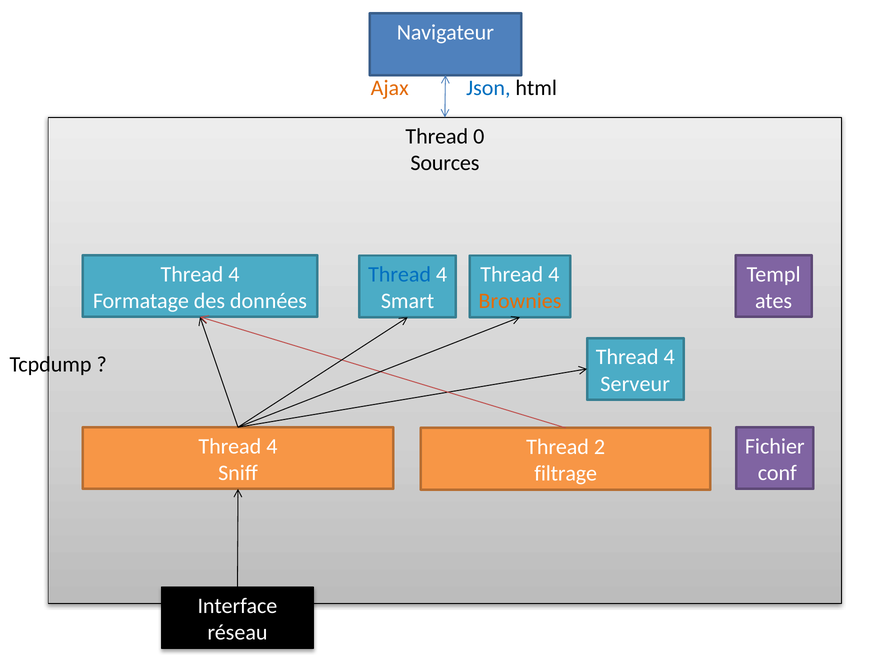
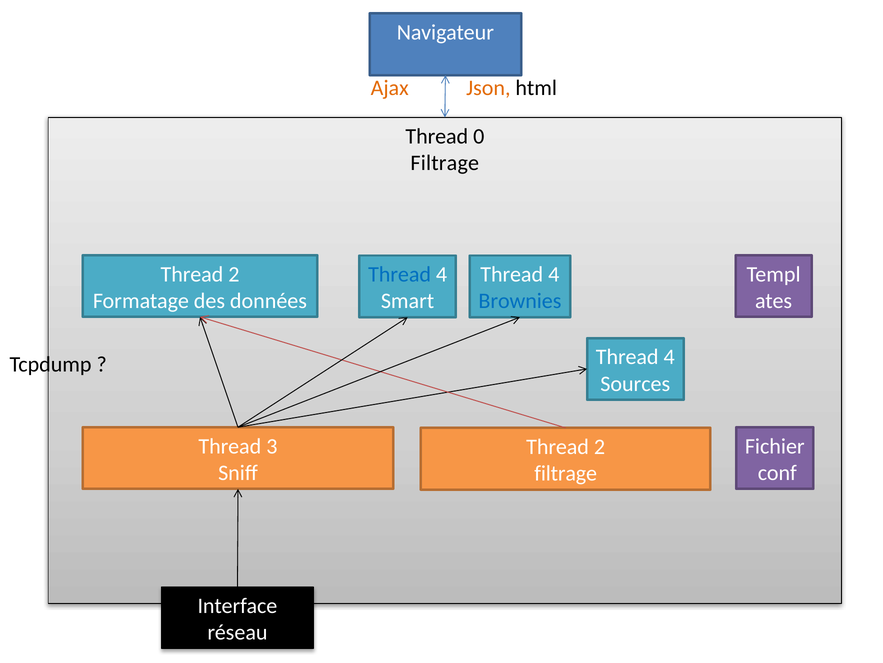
Json colour: blue -> orange (488, 88)
Sources: Sources -> Filtrage (445, 163)
4: 4 -> 2 (234, 274)
Brownies colour: orange -> blue (520, 301)
Serveur: Serveur -> Sources (635, 383)
4: 4 -> 3 (272, 446)
